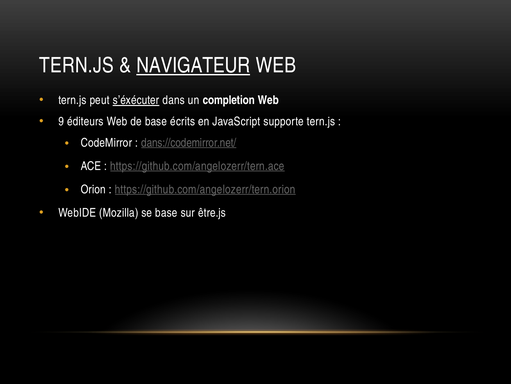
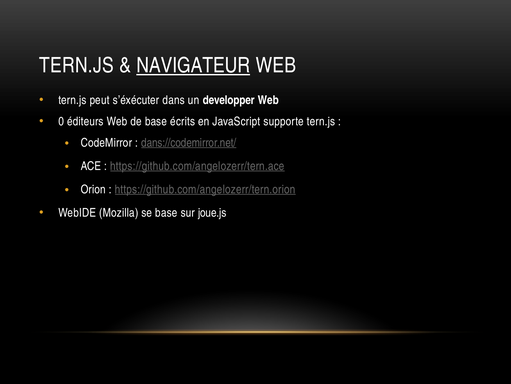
s’éxécuter underline: present -> none (136, 100)
completion: completion -> developper (229, 100)
9: 9 -> 0 (61, 121)
être.js: être.js -> joue.js (212, 212)
